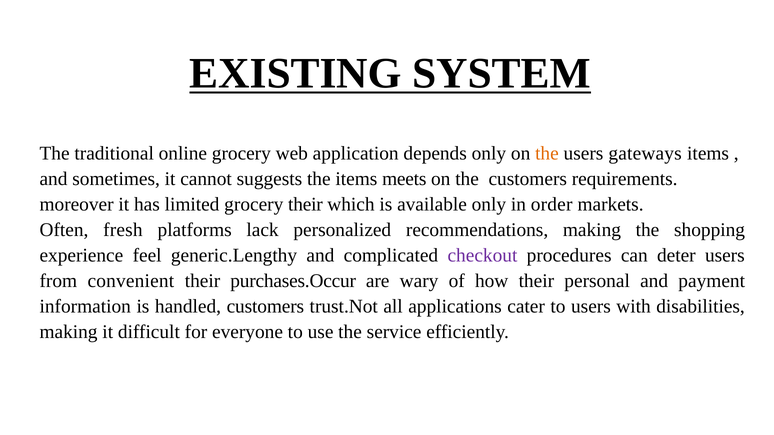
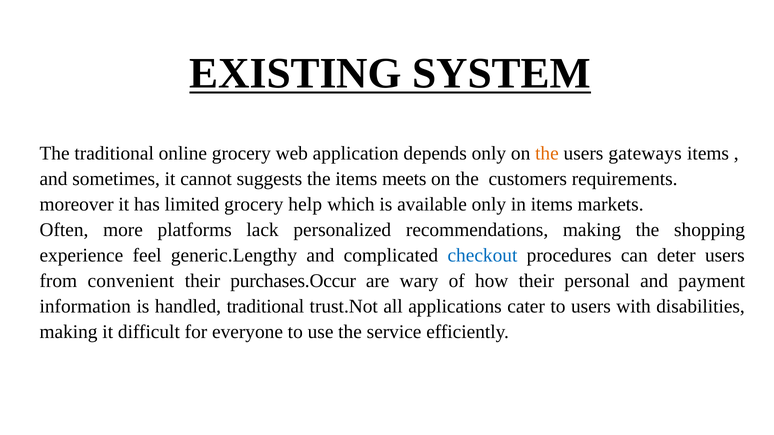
grocery their: their -> help (305, 205)
in order: order -> items (552, 205)
fresh: fresh -> more (123, 230)
checkout colour: purple -> blue (482, 256)
handled customers: customers -> traditional (265, 307)
